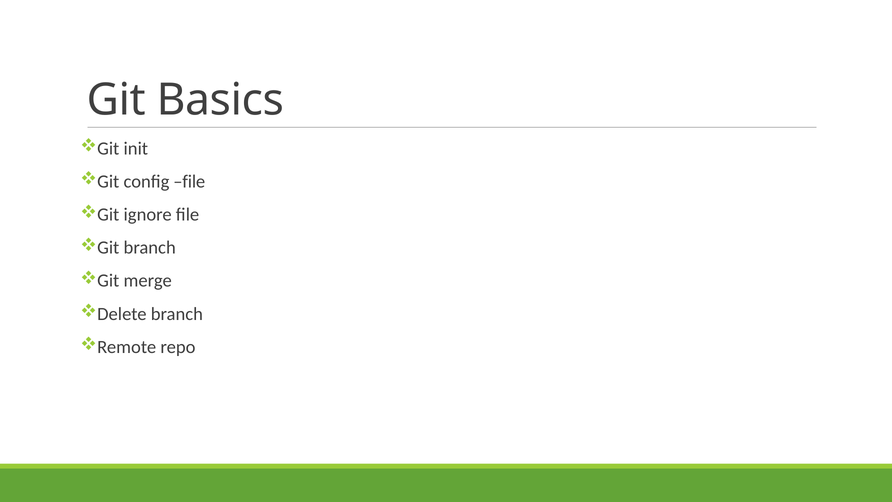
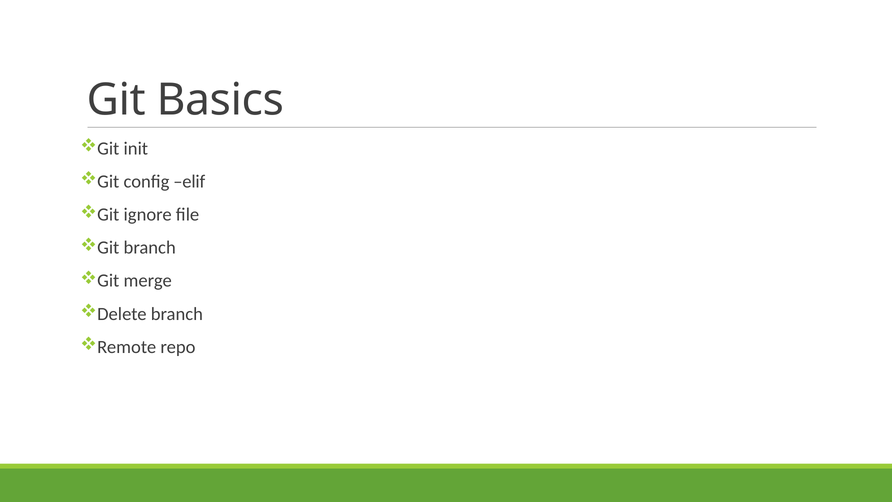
config file: file -> elif (189, 181)
